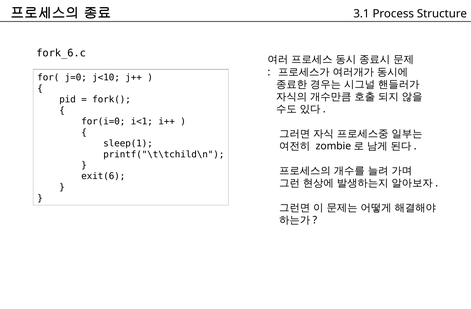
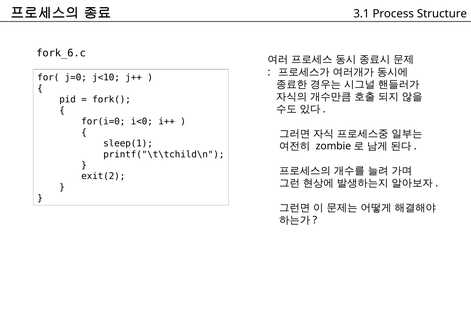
i<1: i<1 -> i<0 (142, 122)
exit(6: exit(6 -> exit(2 (103, 176)
